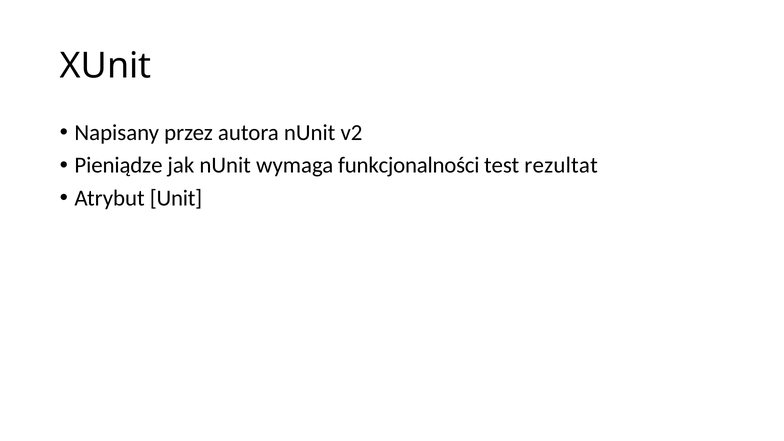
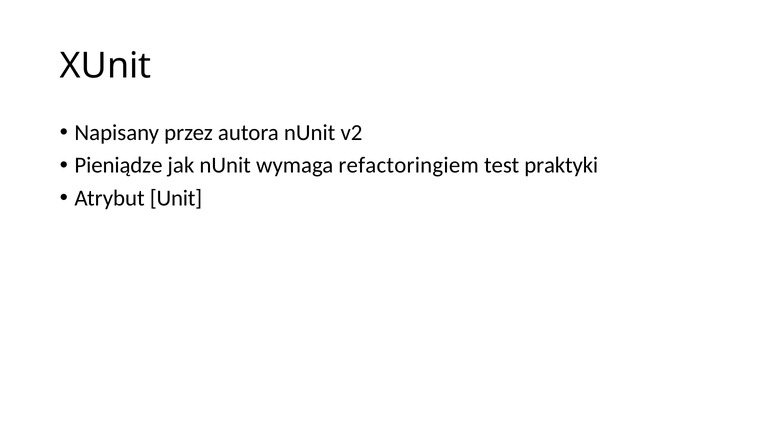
funkcjonalności: funkcjonalności -> refactoringiem (409, 165)
rezultat: rezultat -> praktyki (561, 165)
